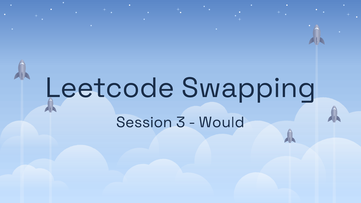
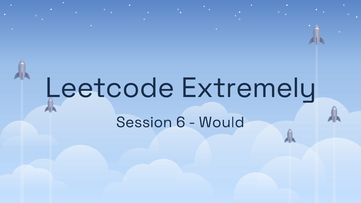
Swapping: Swapping -> Extremely (249, 88)
3: 3 -> 6 (181, 122)
